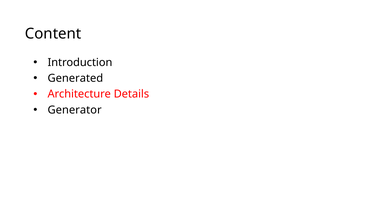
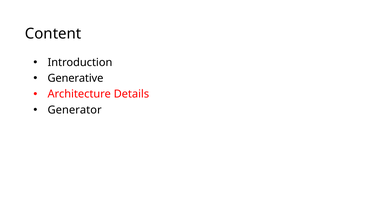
Generated: Generated -> Generative (75, 78)
